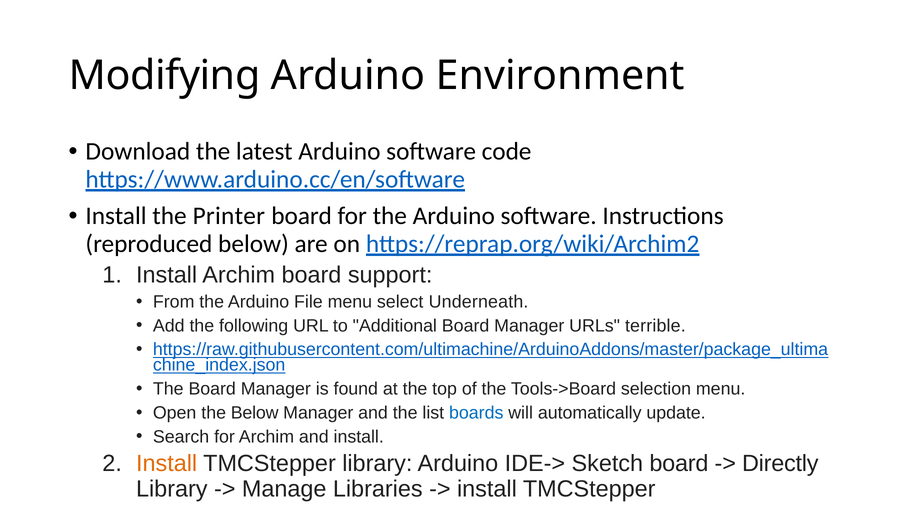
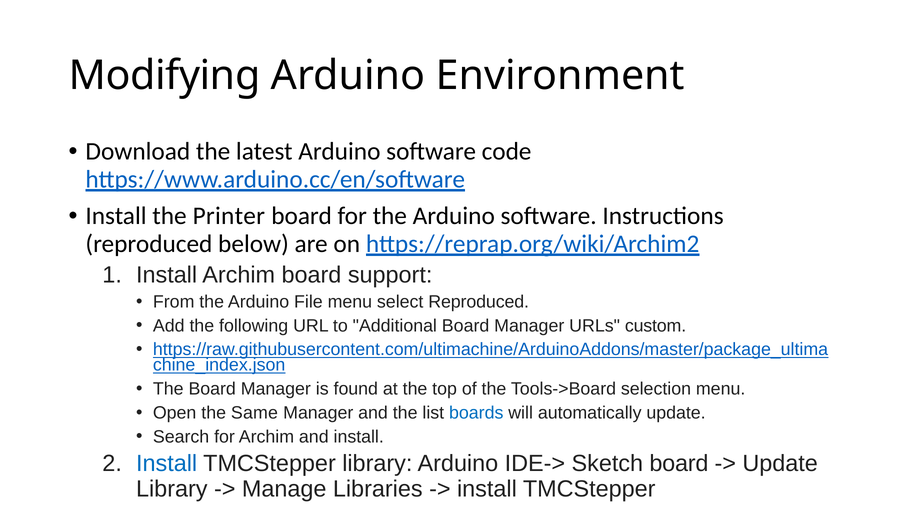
select Underneath: Underneath -> Reproduced (479, 302)
terrible: terrible -> custom (656, 326)
the Below: Below -> Same (255, 413)
Install colour: orange -> blue (167, 464)
Directly: Directly -> Update (780, 464)
